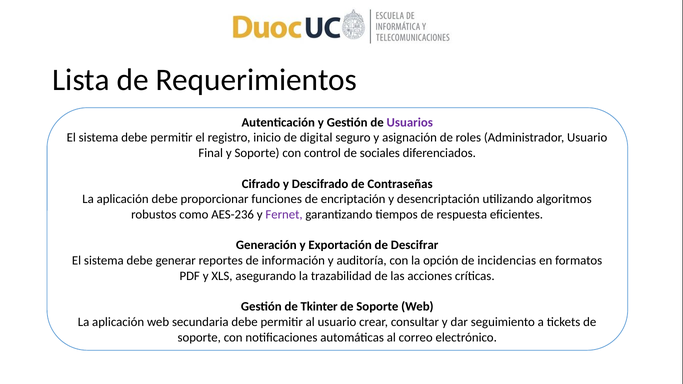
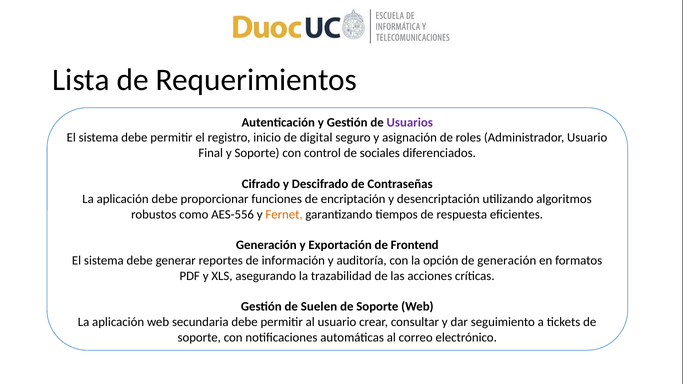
AES-236: AES-236 -> AES-556 (233, 215)
Fernet colour: purple -> orange (284, 215)
Descifrar: Descifrar -> Frontend (415, 245)
de incidencias: incidencias -> generación (507, 261)
Tkinter: Tkinter -> Suelen (319, 307)
